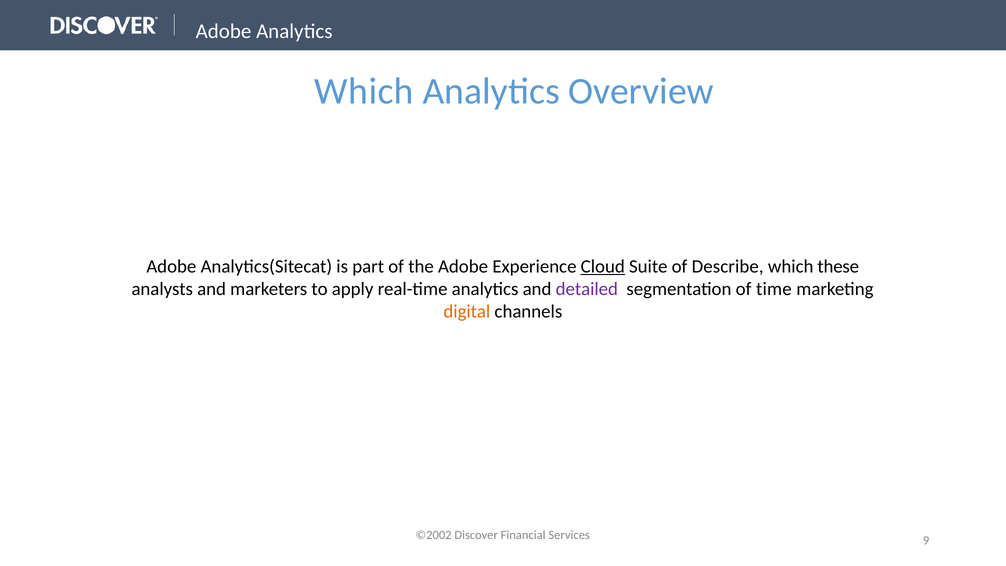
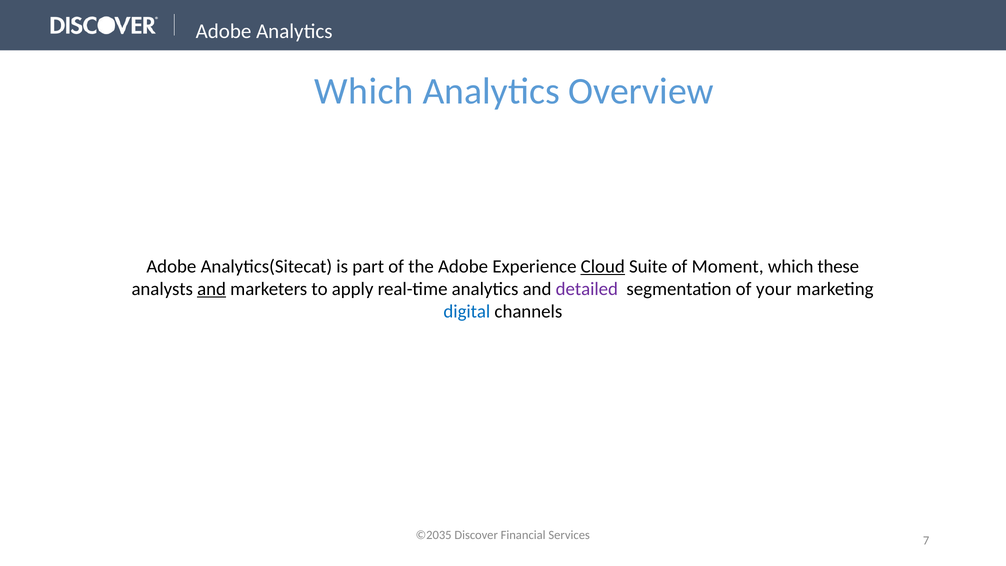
Describe: Describe -> Moment (728, 266)
and underline: none -> present (212, 289)
time: time -> your (774, 289)
digital colour: orange -> blue (467, 311)
©2002: ©2002 -> ©2035 (434, 535)
9: 9 -> 7 (926, 540)
